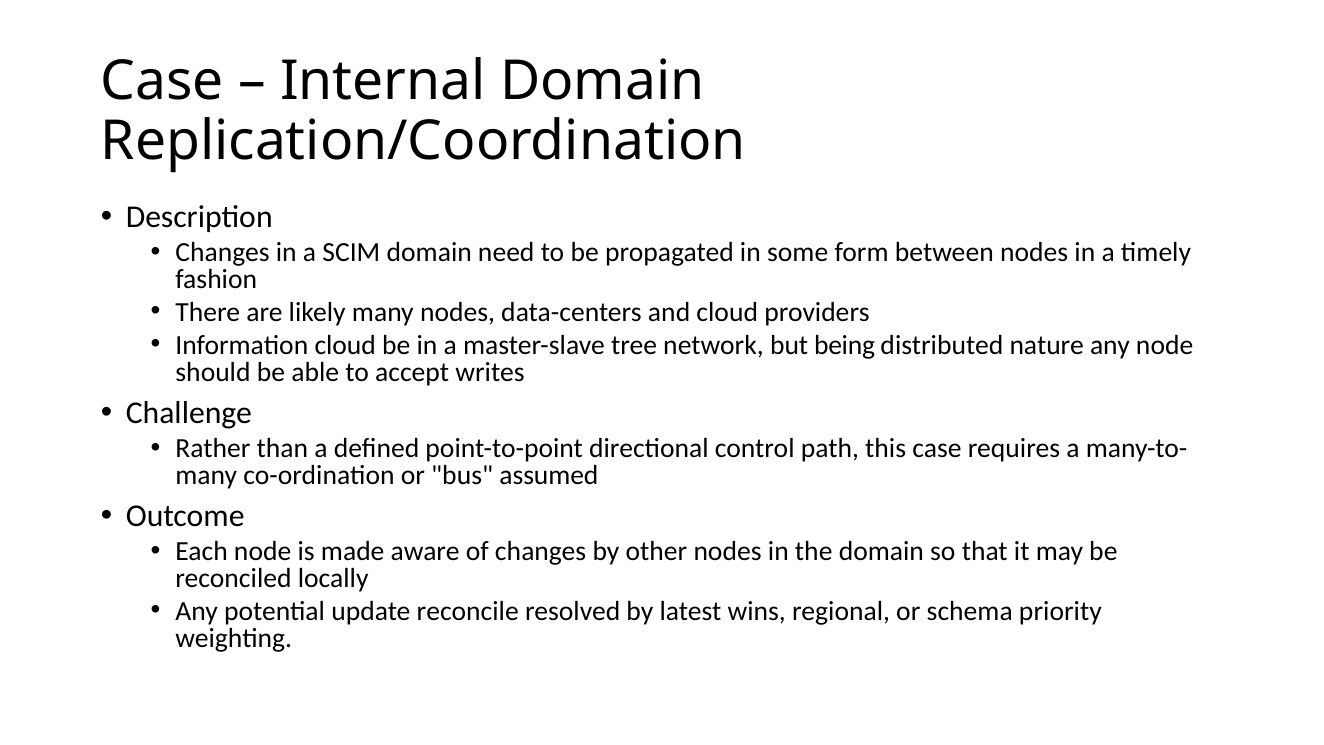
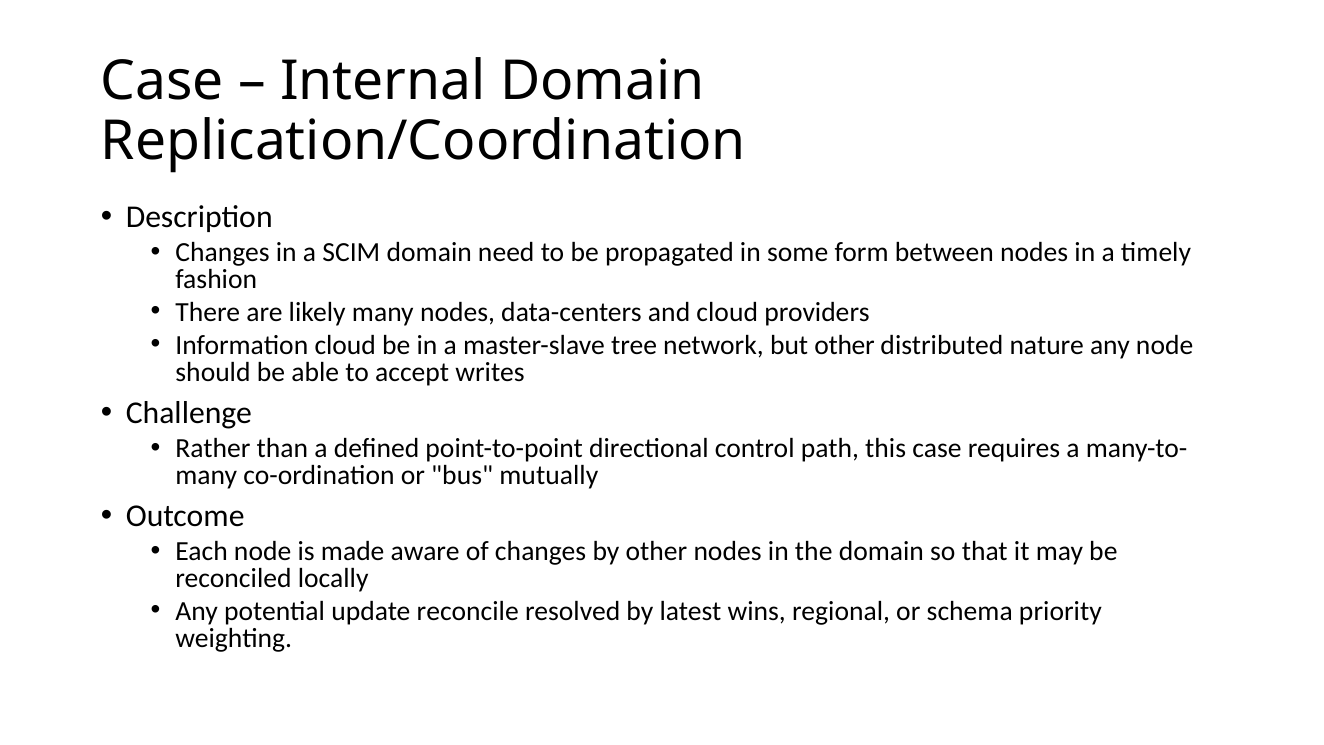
but being: being -> other (845, 345)
assumed: assumed -> mutually (549, 475)
